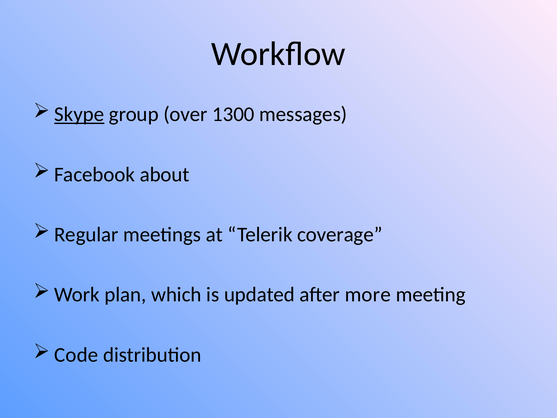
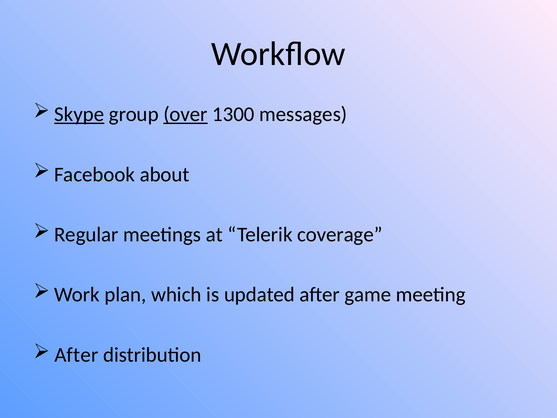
over underline: none -> present (185, 114)
more: more -> game (368, 295)
Code: Code -> After (76, 355)
